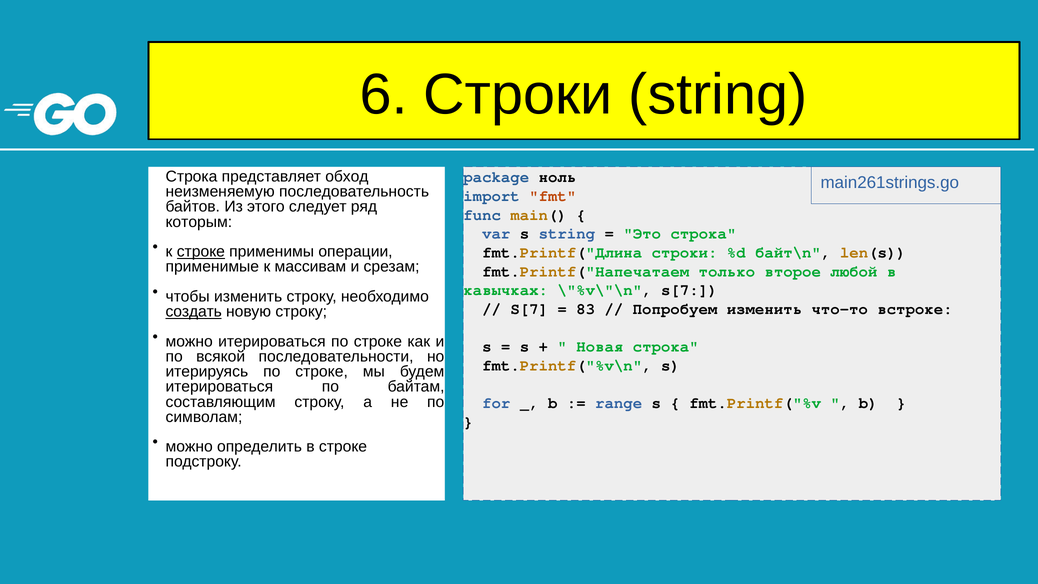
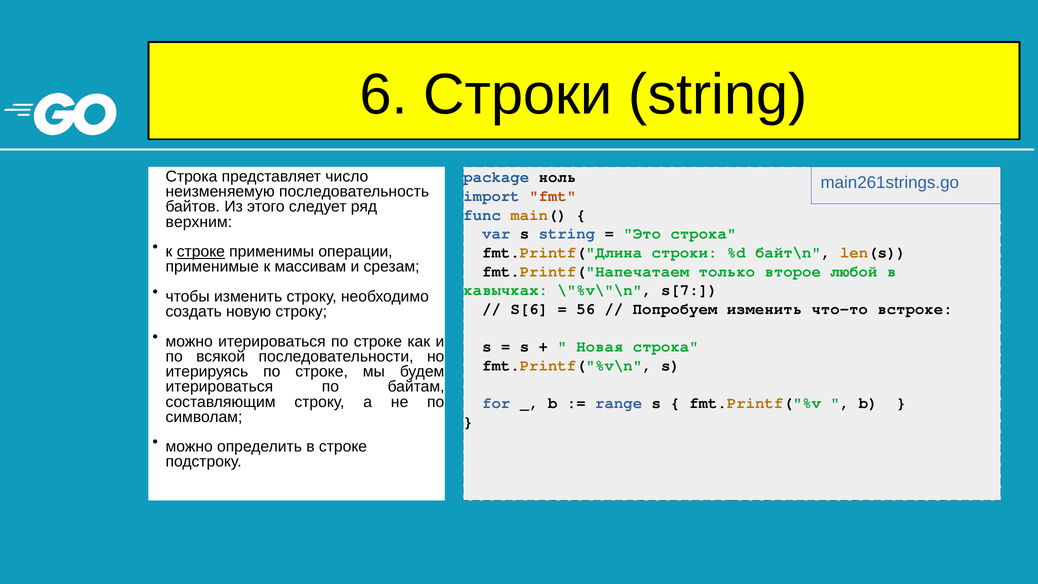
обход: обход -> число (347, 177)
которым: которым -> верхним (199, 222)
S[7: S[7 -> S[6 (529, 309)
83: 83 -> 56 (586, 309)
создать underline: present -> none (194, 312)
